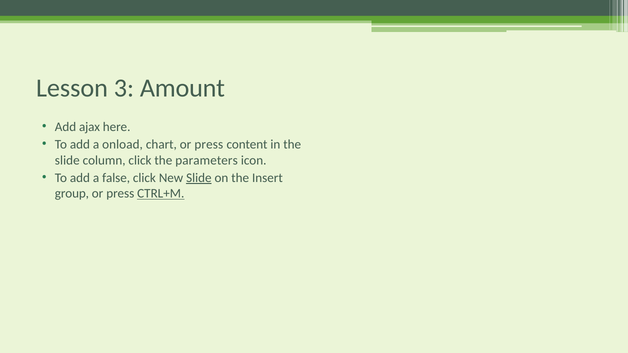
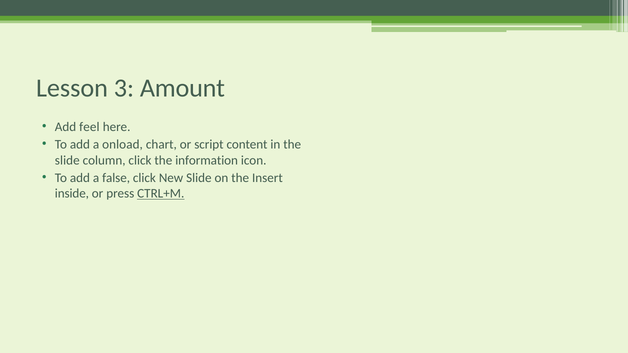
ajax: ajax -> feel (89, 127)
chart or press: press -> script (209, 145)
parameters: parameters -> information (207, 160)
Slide underline: present -> none (199, 178)
group: group -> inside (72, 194)
